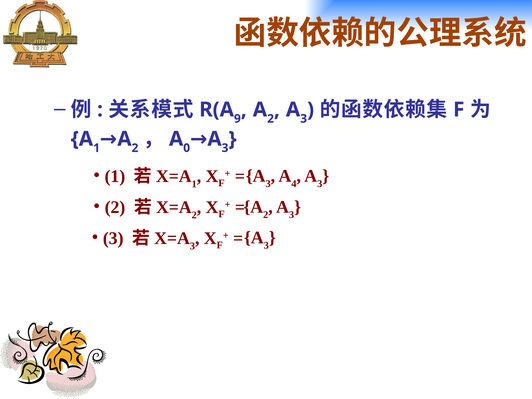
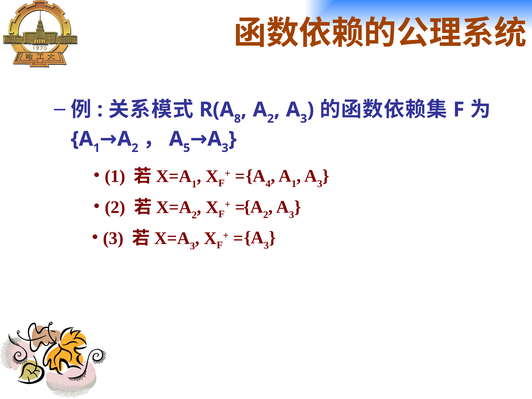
9: 9 -> 8 (237, 119)
0: 0 -> 5 (187, 148)
3: 3 -> 4 (268, 184)
4: 4 -> 1 (294, 184)
